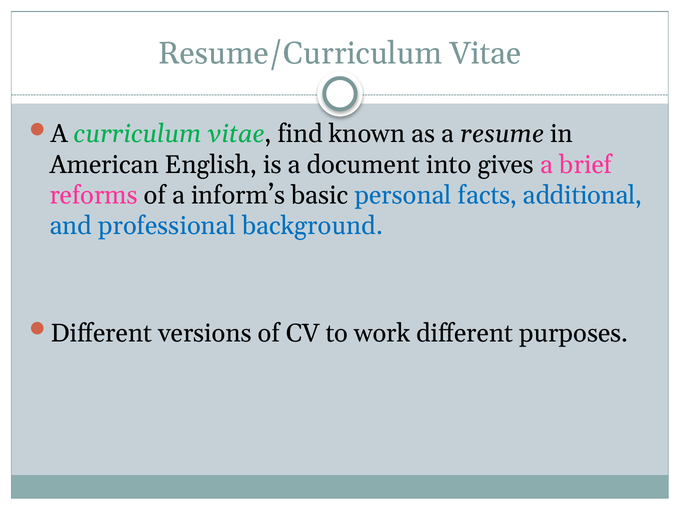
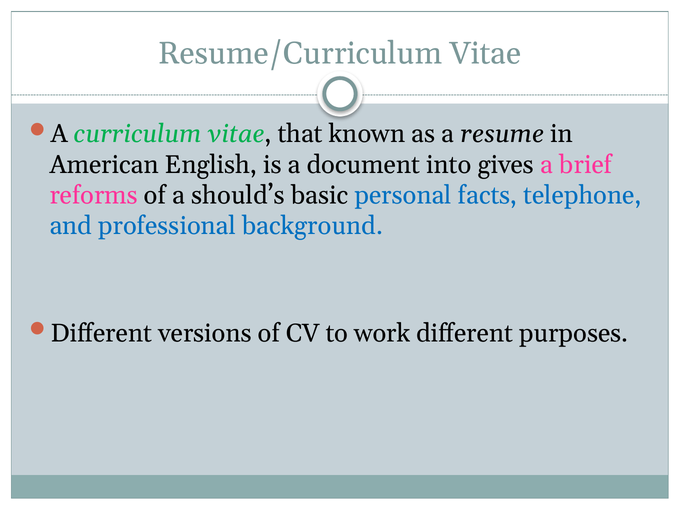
find: find -> that (300, 134)
inform’s: inform’s -> should’s (238, 195)
additional: additional -> telephone (582, 195)
